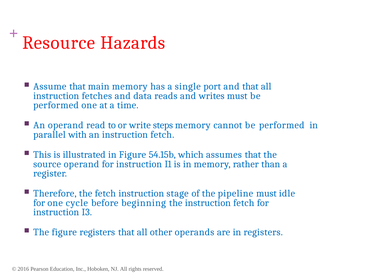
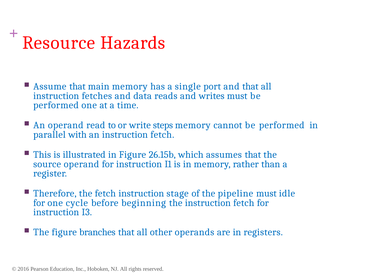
54.15b: 54.15b -> 26.15b (162, 155)
figure registers: registers -> branches (97, 232)
